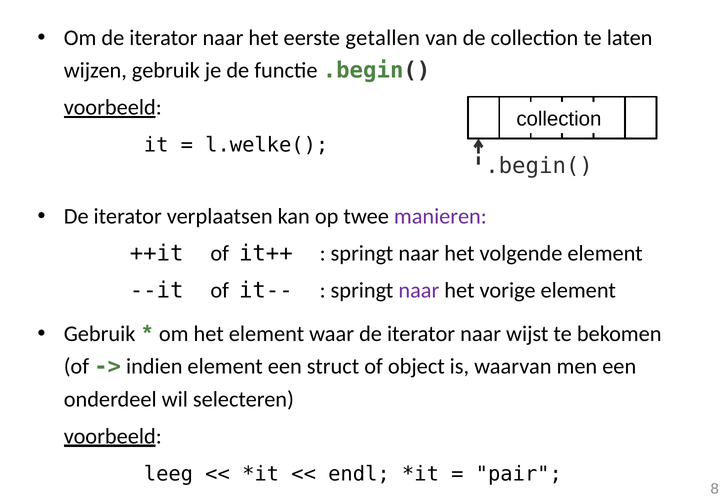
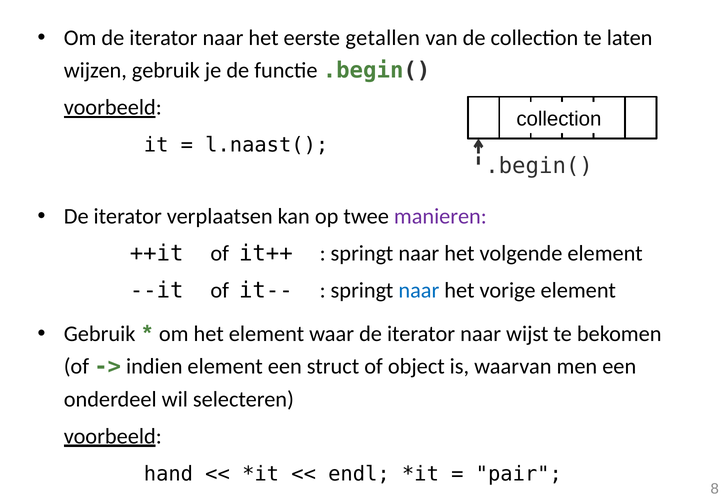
l.welke(: l.welke( -> l.naast( (267, 145)
naar colour: purple -> blue (419, 291)
leeg: leeg -> hand (168, 474)
